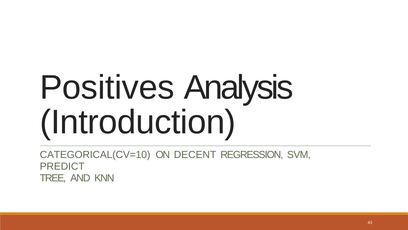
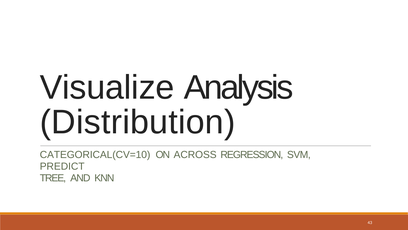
Positives: Positives -> Visualize (107, 87)
Introduction: Introduction -> Distribution (138, 122)
DECENT: DECENT -> ACROSS (195, 155)
